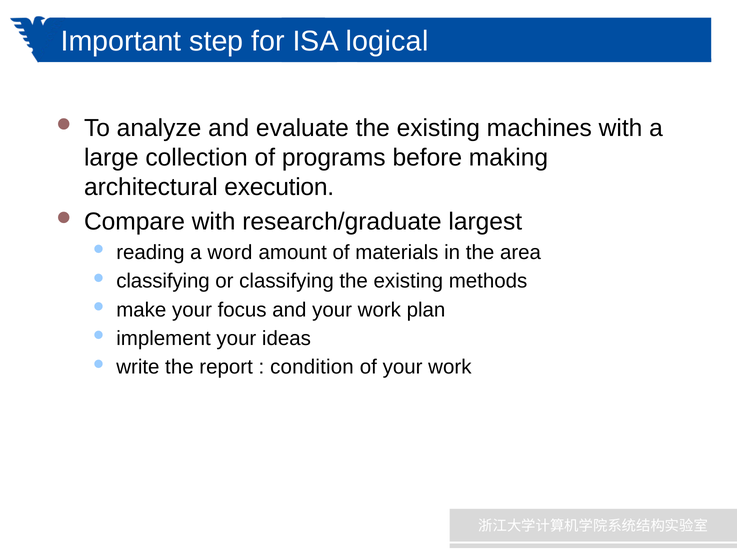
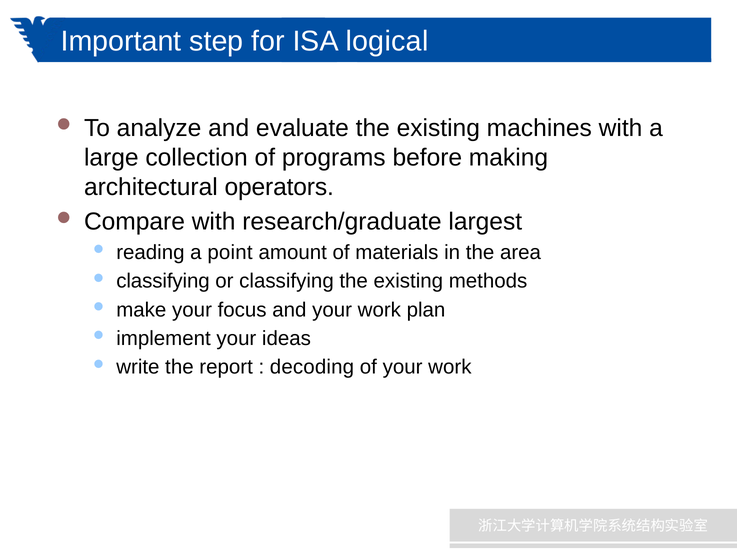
execution: execution -> operators (279, 187)
word: word -> point (230, 252)
condition: condition -> decoding (312, 367)
